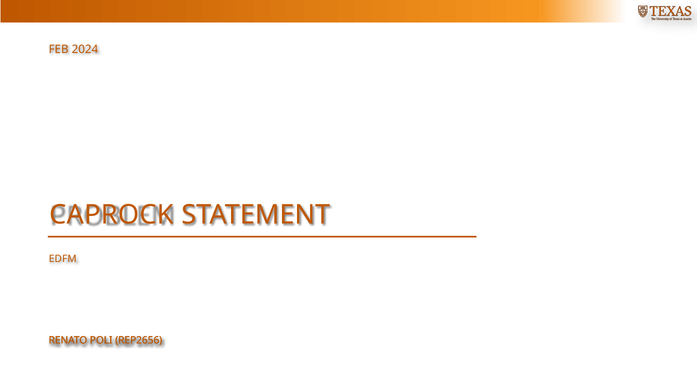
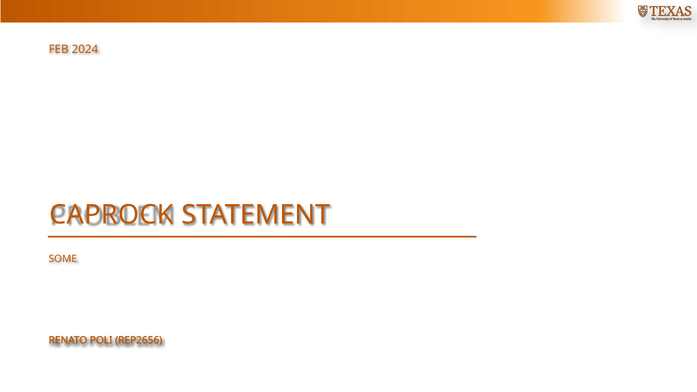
EDFM: EDFM -> SOME (63, 259)
